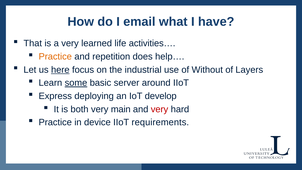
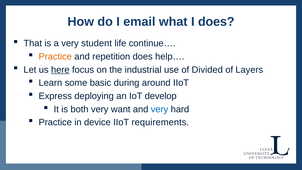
I have: have -> does (216, 22)
learned: learned -> student (97, 43)
activities…: activities… -> continue… (152, 43)
Without: Without -> Divided (207, 70)
some underline: present -> none (76, 83)
server: server -> during (127, 83)
main: main -> want (121, 109)
very colour: red -> blue (160, 109)
